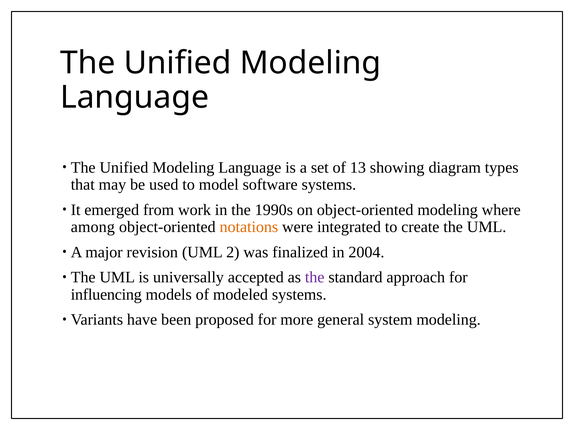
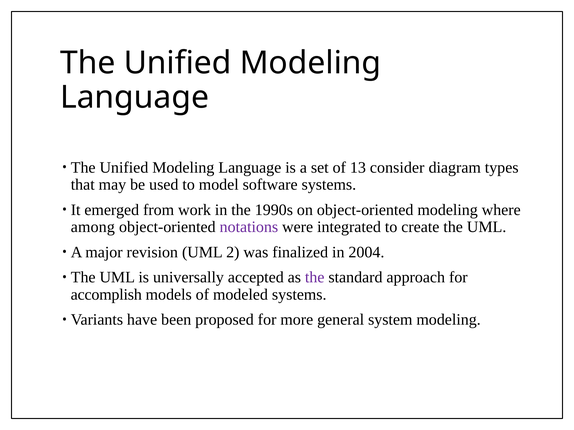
showing: showing -> consider (397, 168)
notations colour: orange -> purple (249, 227)
influencing: influencing -> accomplish (106, 295)
